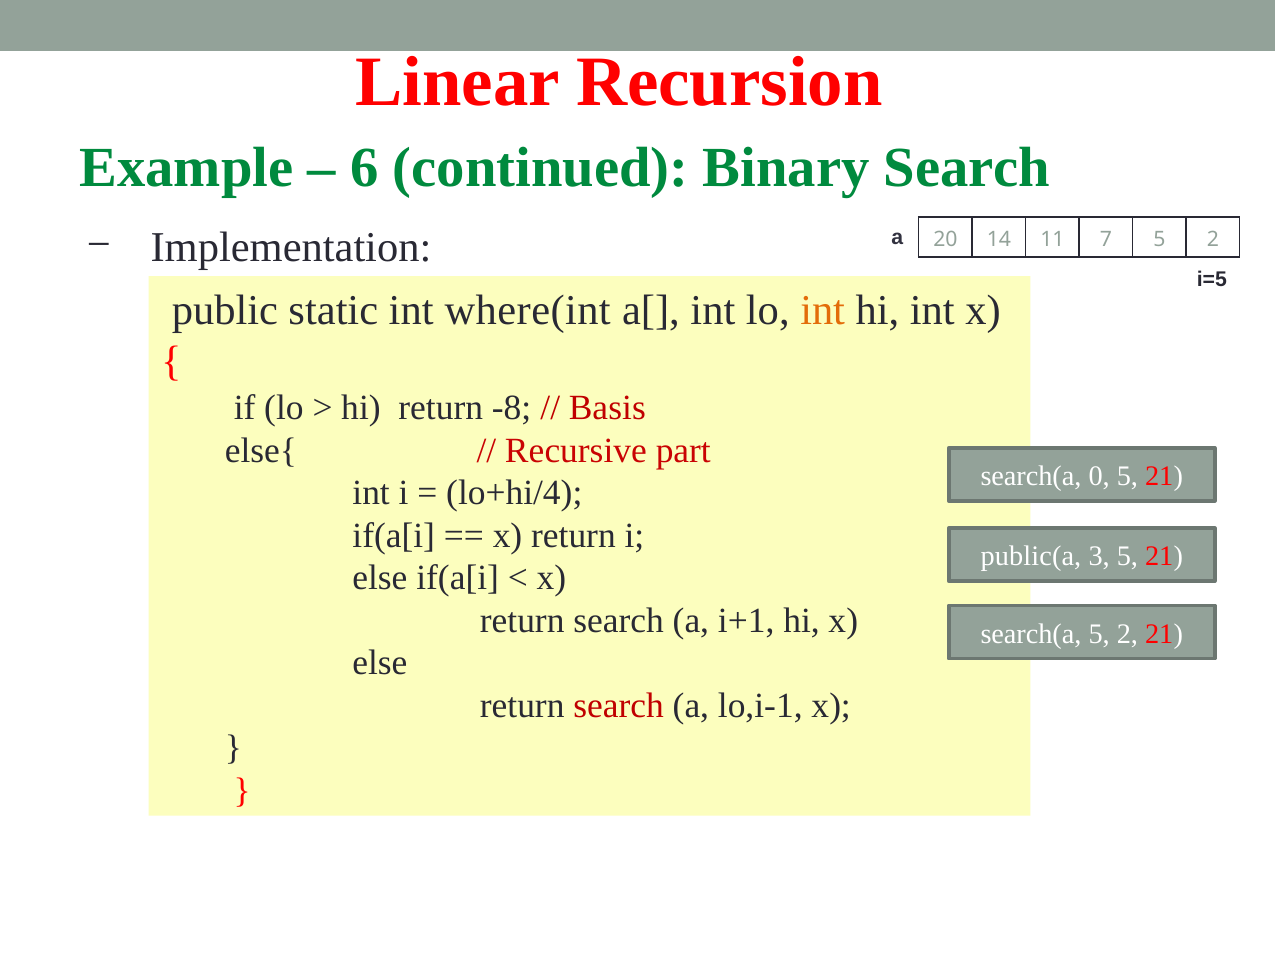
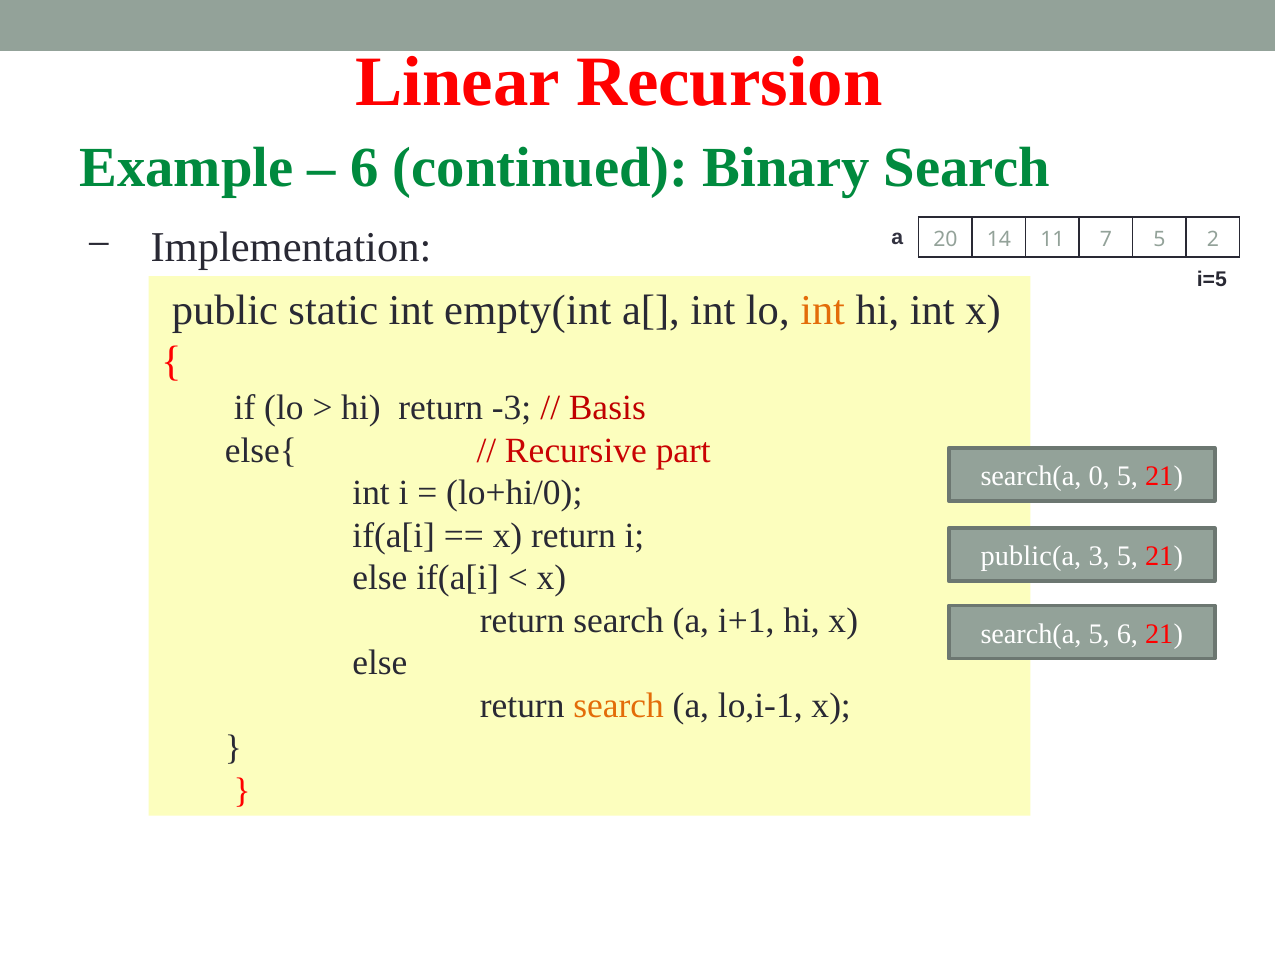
where(int: where(int -> empty(int (528, 311)
-8: -8 -> -3 (512, 408)
lo+hi/4: lo+hi/4 -> lo+hi/0 (514, 493)
search(a 5 2: 2 -> 6 (1127, 634)
search colour: red -> orange (619, 706)
